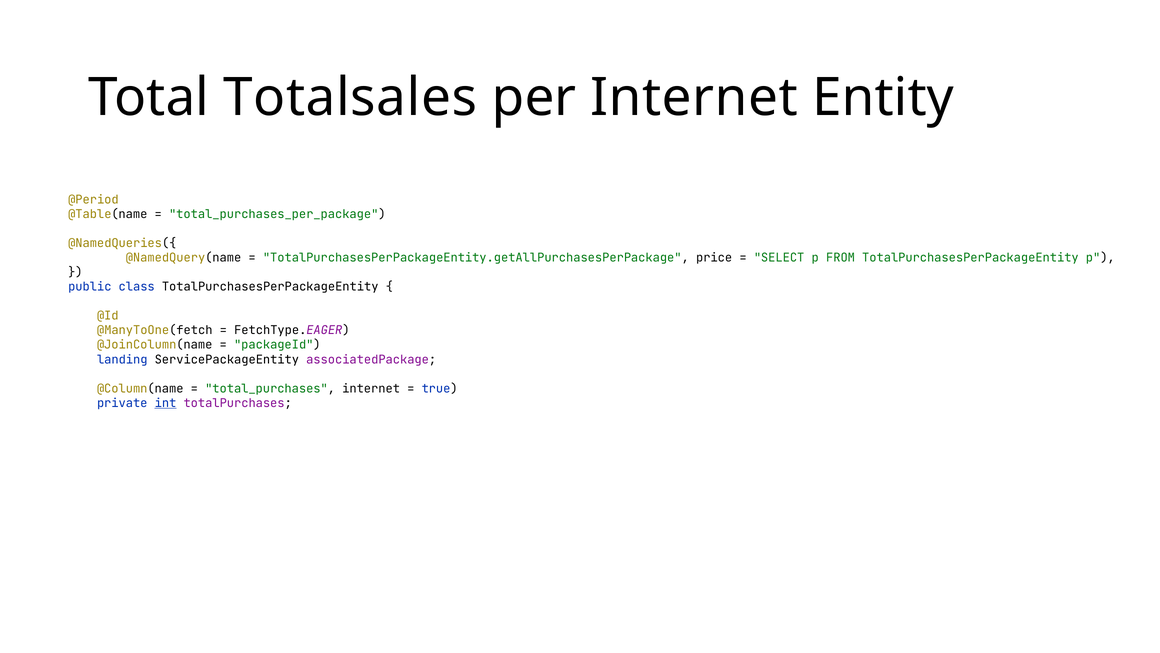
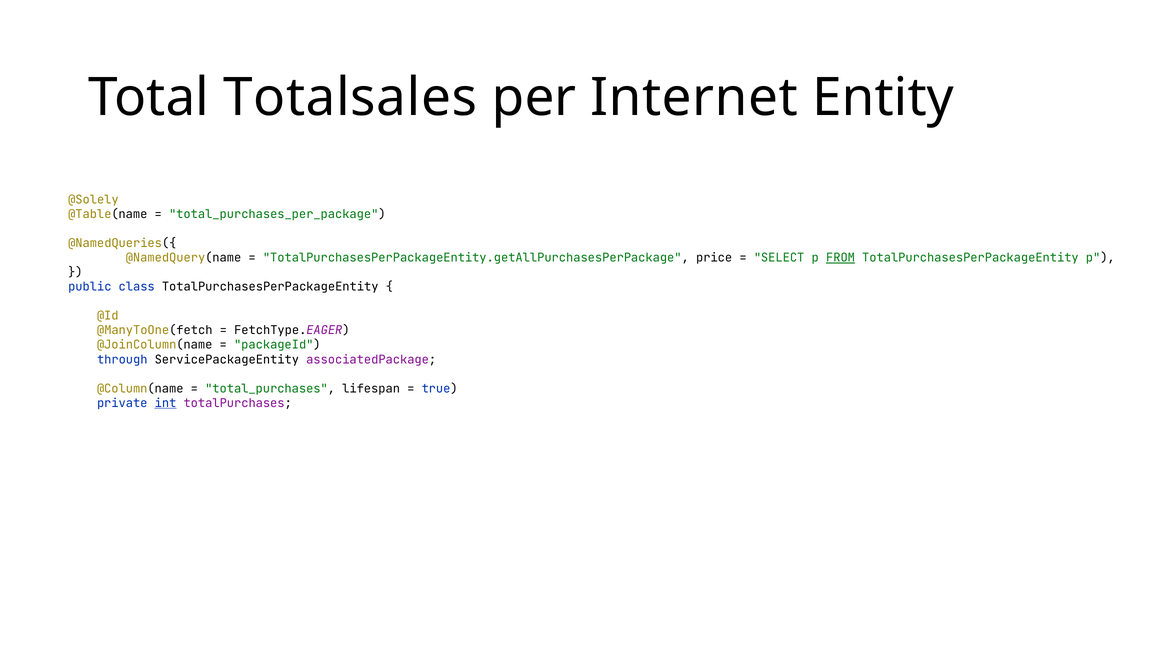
@Period: @Period -> @Solely (93, 199)
FROM underline: none -> present (841, 258)
landing: landing -> through (122, 359)
total_purchases internet: internet -> lifespan (371, 388)
